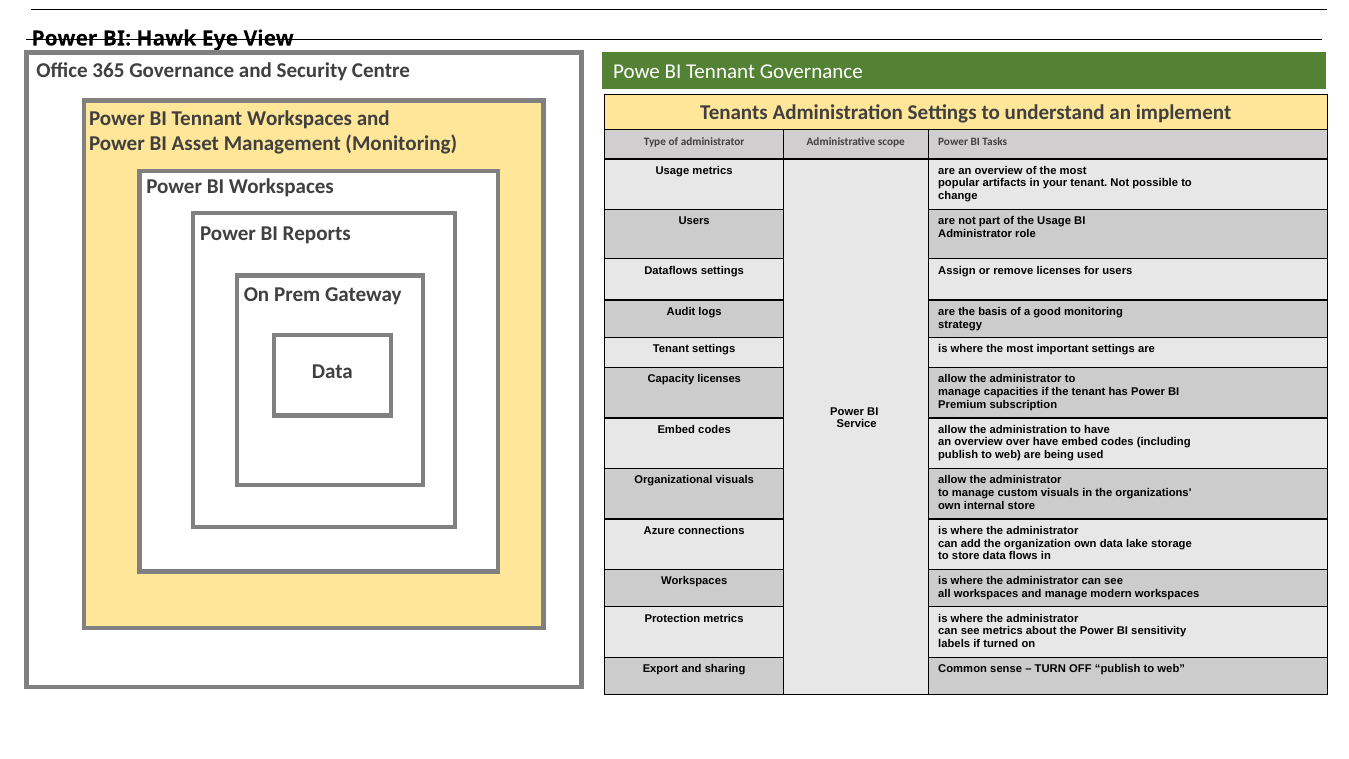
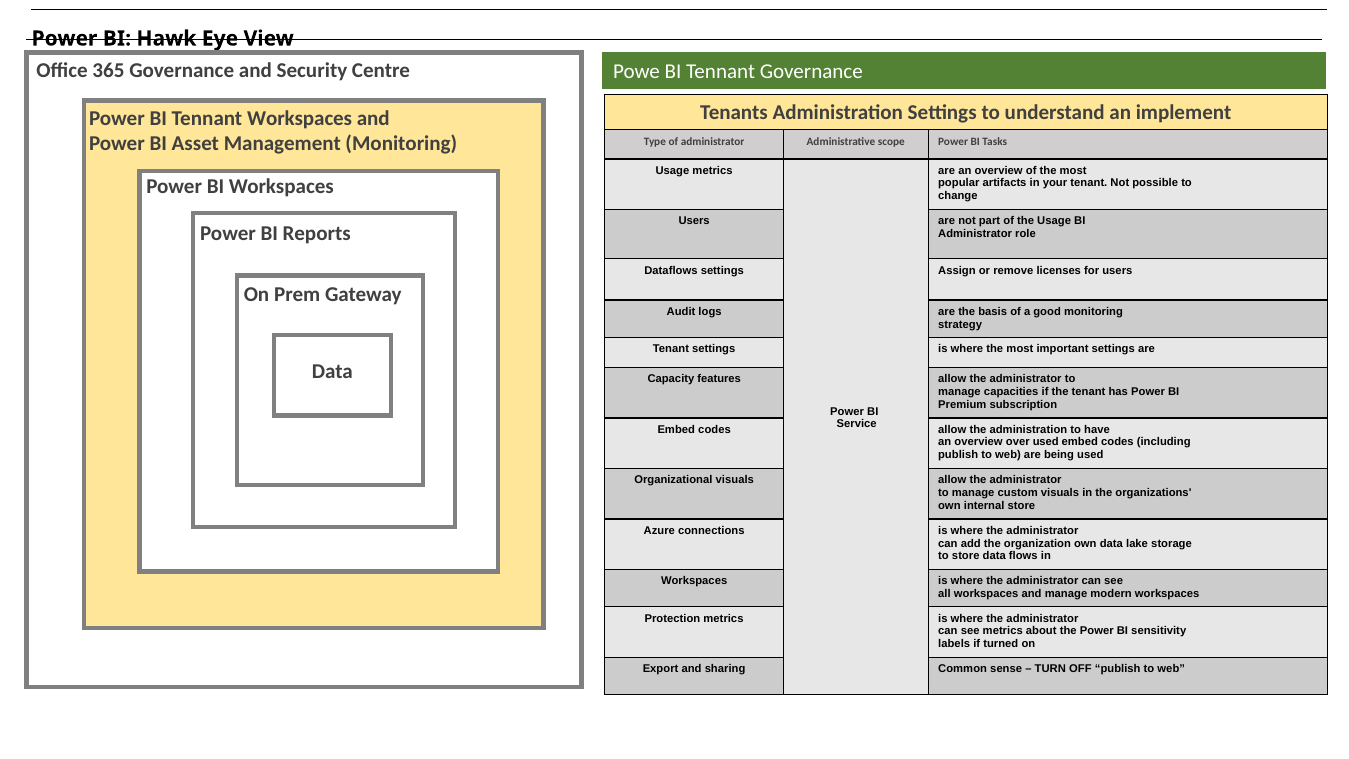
Capacity licenses: licenses -> features (719, 379)
over have: have -> used (1046, 442)
